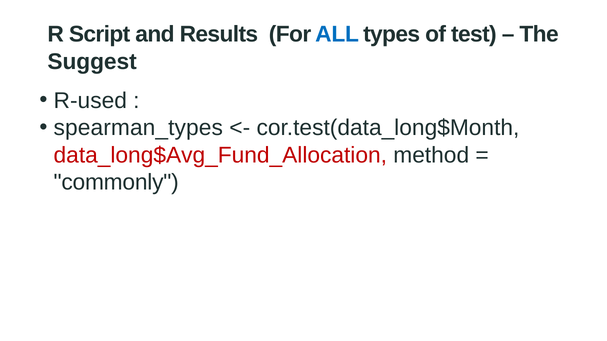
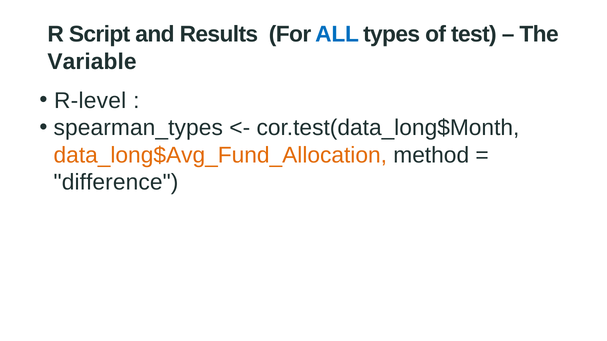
Suggest: Suggest -> Variable (92, 62)
R-used: R-used -> R-level (90, 101)
data_long$Avg_Fund_Allocation colour: red -> orange (220, 155)
commonly: commonly -> difference (116, 183)
